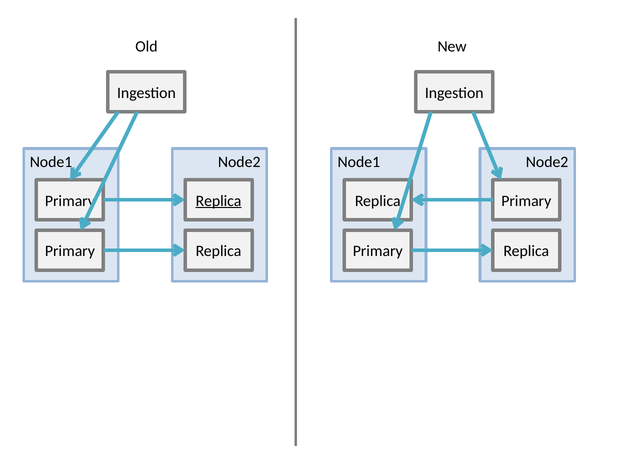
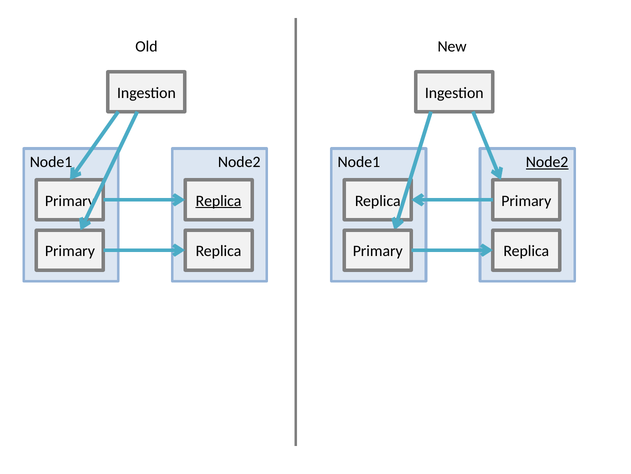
Node2 underline: none -> present (547, 162)
